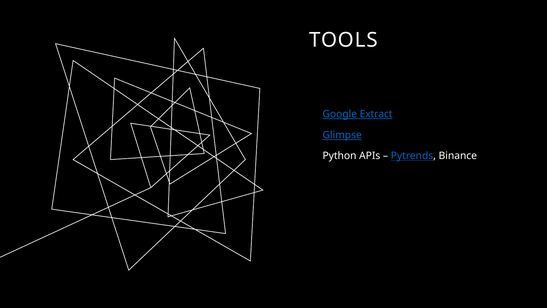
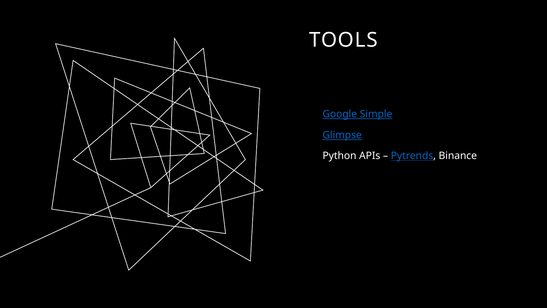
Extract: Extract -> Simple (376, 114)
